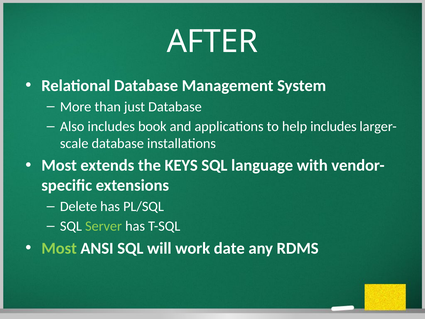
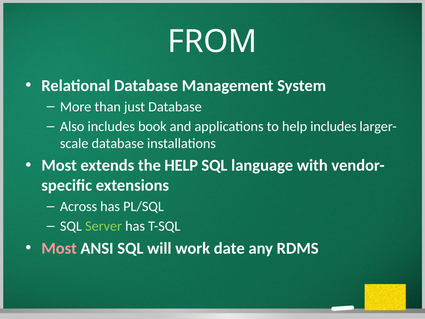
AFTER: AFTER -> FROM (212, 42)
the KEYS: KEYS -> HELP (181, 165)
Delete: Delete -> Across (79, 206)
Most colour: light green -> pink (59, 248)
